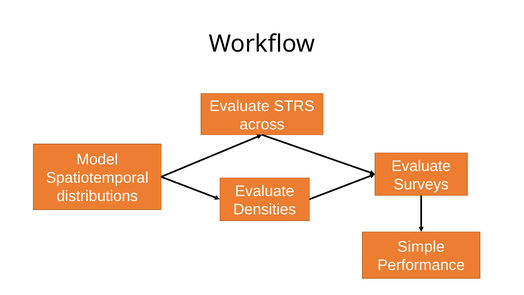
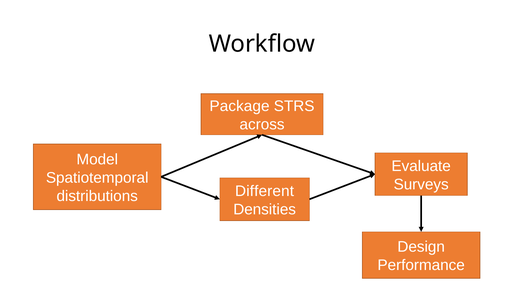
Evaluate: Evaluate -> Package (239, 106)
distributions Evaluate: Evaluate -> Different (265, 191)
Simple: Simple -> Design (421, 247)
